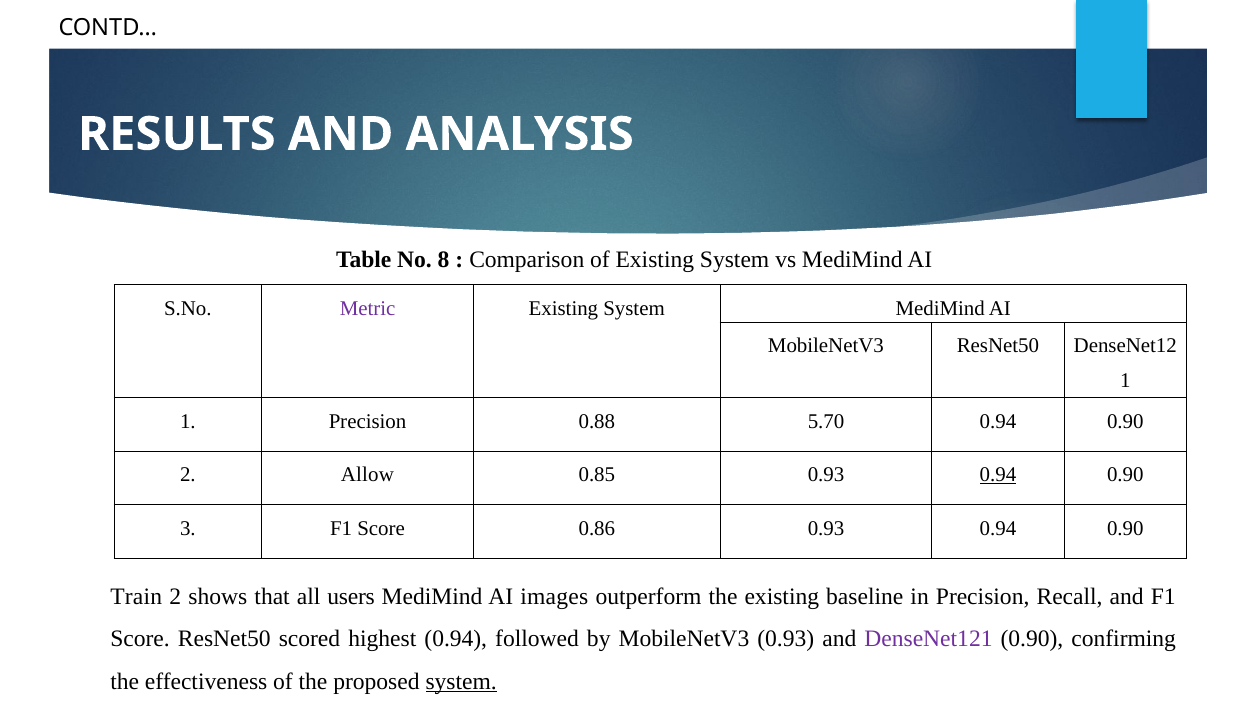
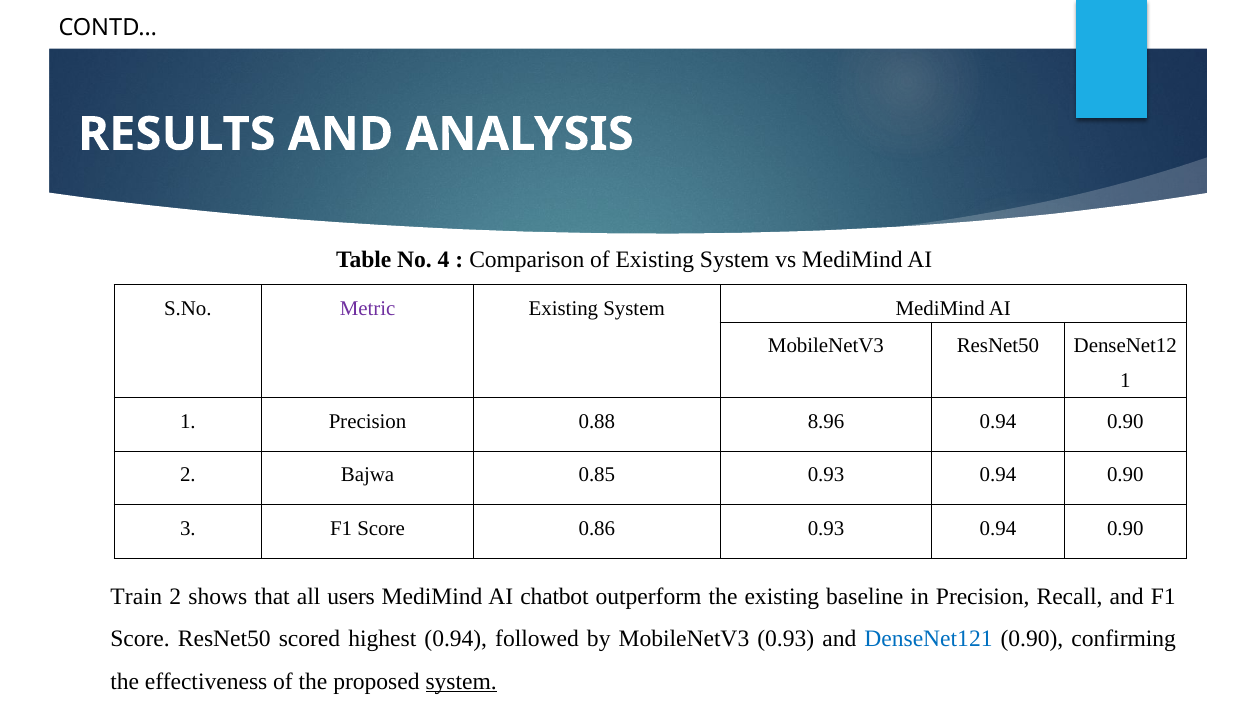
8: 8 -> 4 (444, 260)
5.70: 5.70 -> 8.96 (826, 421)
Allow: Allow -> Bajwa (368, 475)
0.94 underline: present -> none (998, 475)
images: images -> chatbot (555, 597)
DenseNet121 colour: purple -> blue (928, 639)
